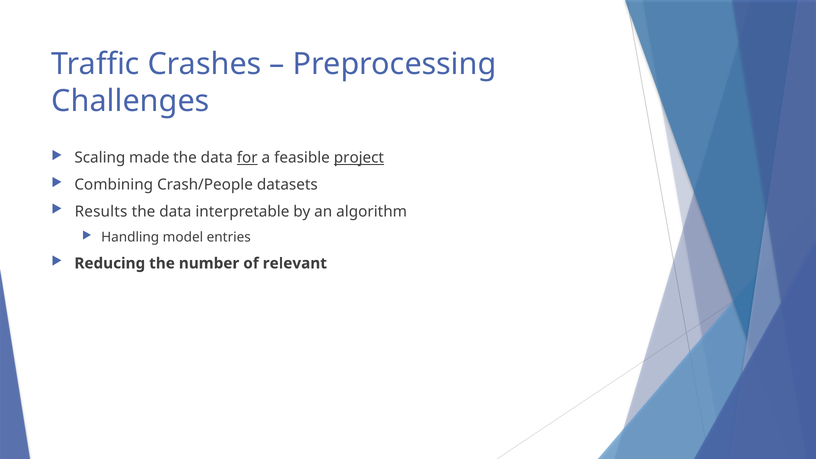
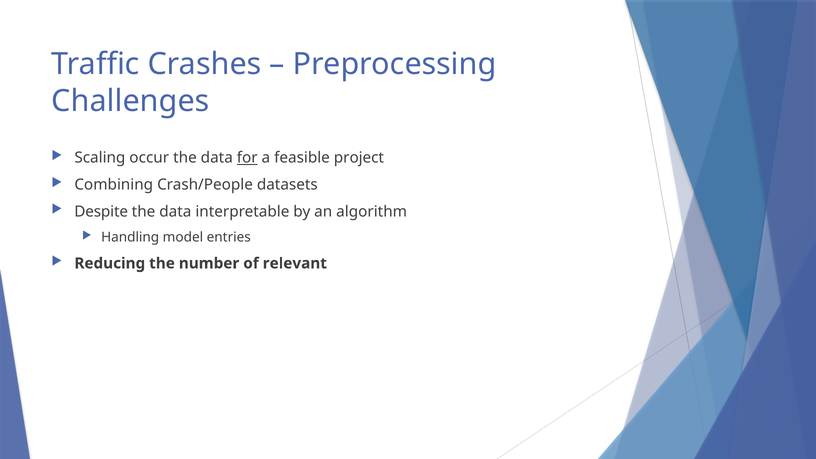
made: made -> occur (149, 158)
project underline: present -> none (359, 158)
Results: Results -> Despite (101, 212)
